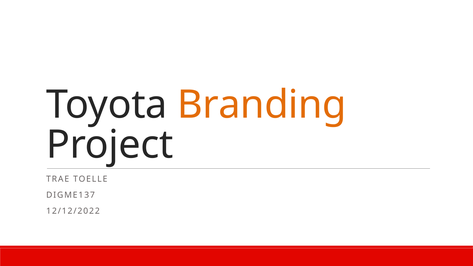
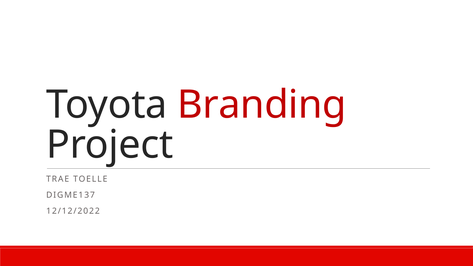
Branding colour: orange -> red (262, 105)
